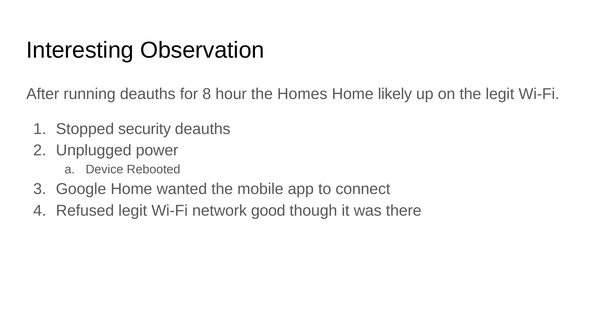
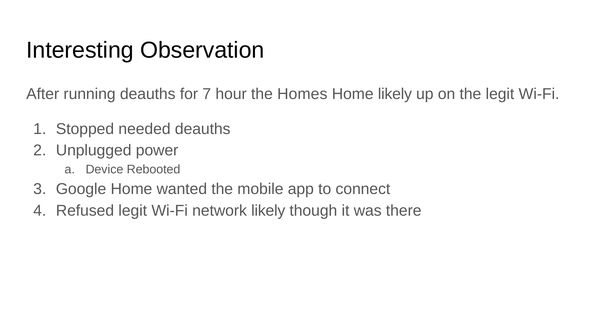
8: 8 -> 7 (207, 94)
security: security -> needed (144, 129)
network good: good -> likely (268, 211)
